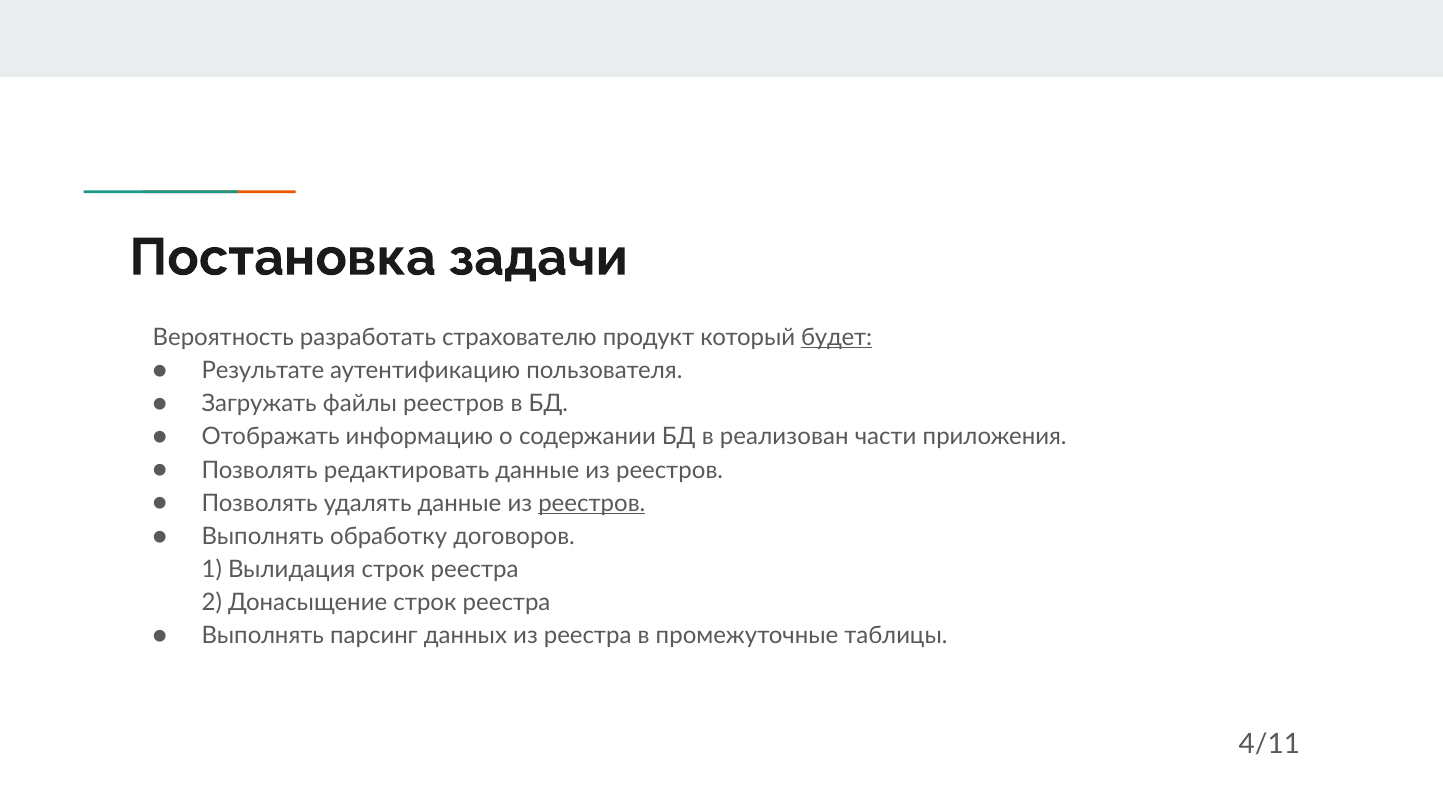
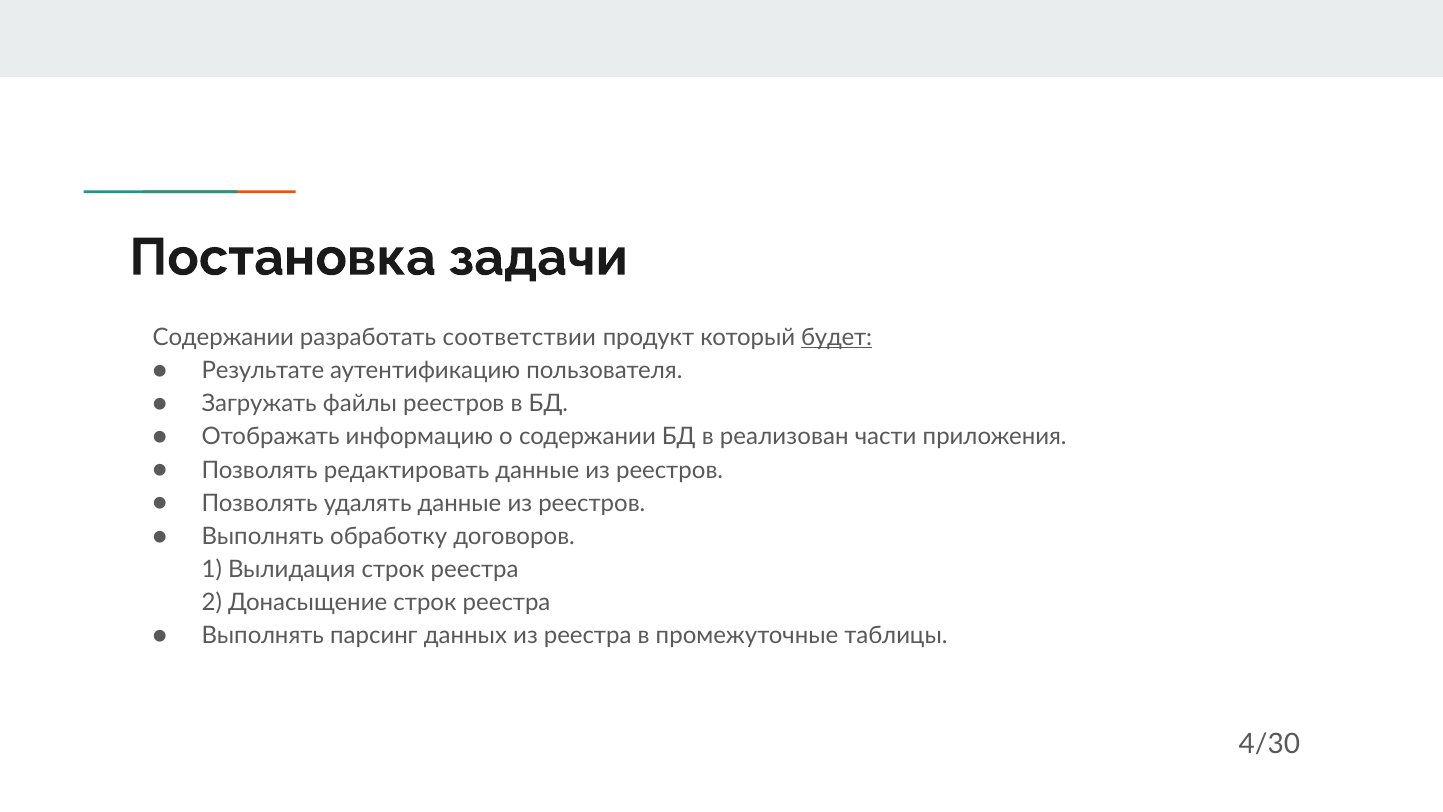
Вероятность: Вероятность -> Содержании (223, 337)
страхователю: страхователю -> соответствии (519, 337)
реестров underline: present -> none (592, 503)
4/11: 4/11 -> 4/30 (1269, 744)
